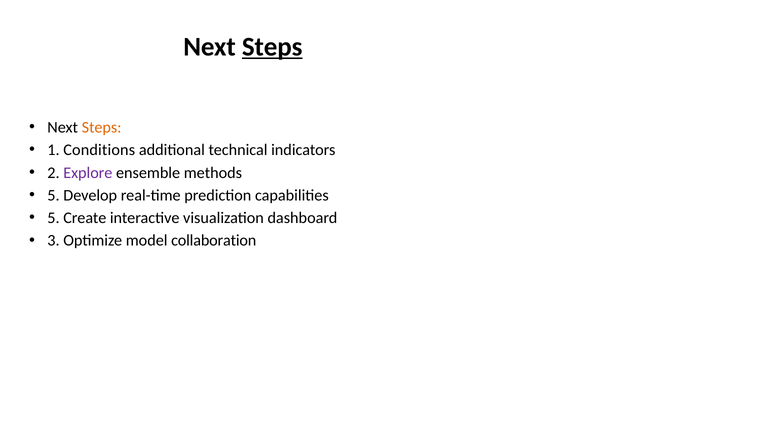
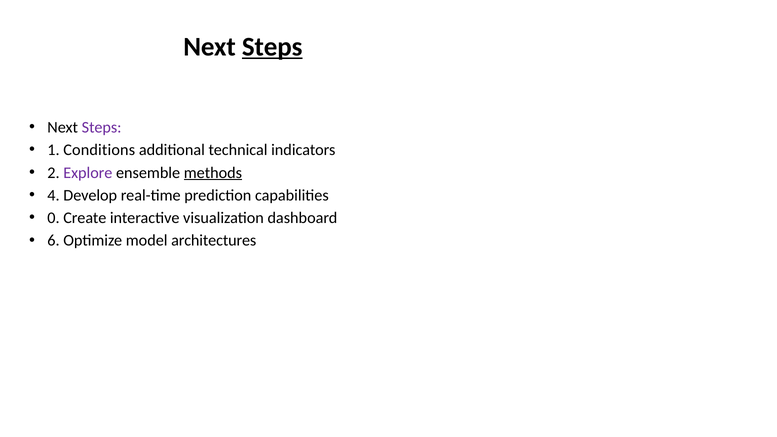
Steps colour: orange -> purple (102, 127)
methods underline: none -> present (213, 173)
5: 5 -> 4 (53, 195)
5: 5 -> 0 (53, 218)
3: 3 -> 6 (53, 241)
collaboration: collaboration -> architectures (214, 241)
